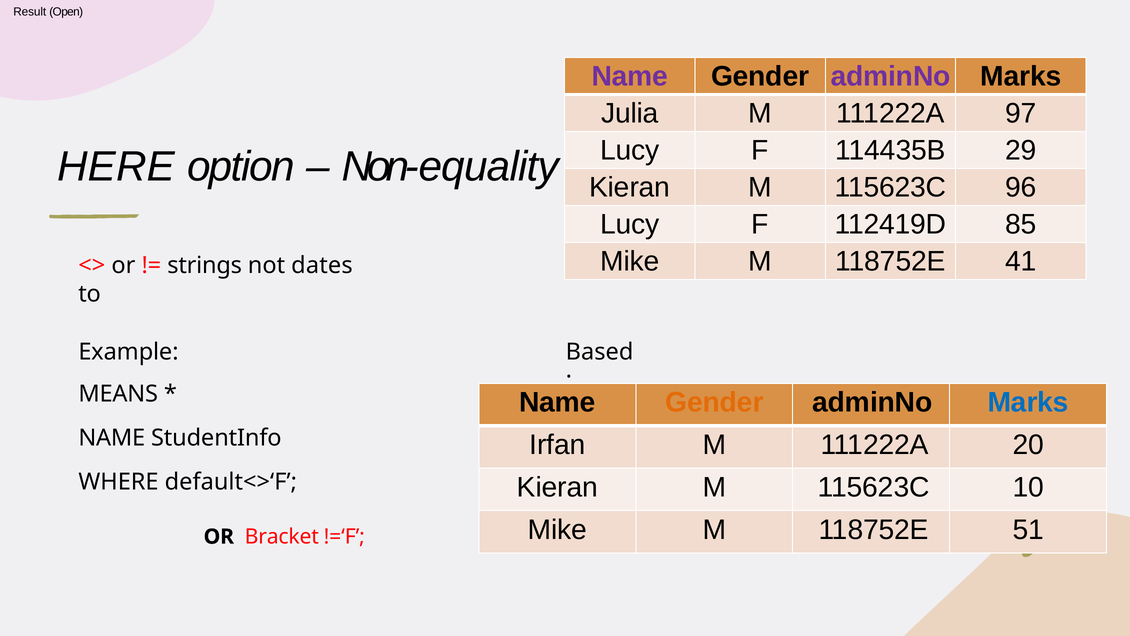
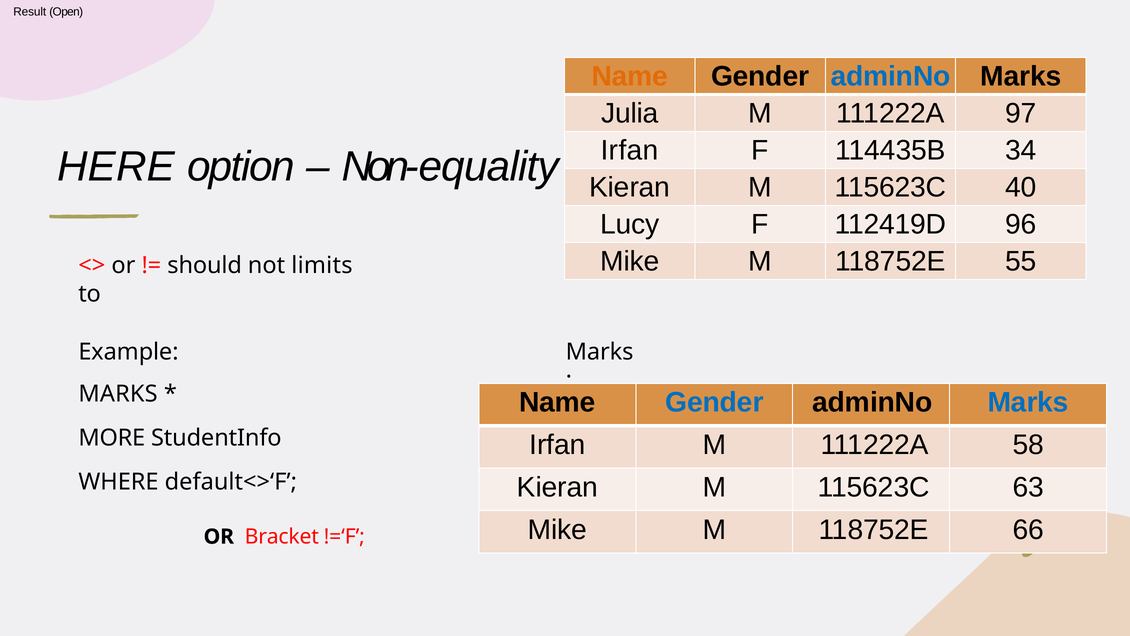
Name colour: purple -> orange (630, 77)
adminNo colour: purple -> blue (891, 77)
Lucy: Lucy -> Irfan (630, 150)
29: 29 -> 34 (1021, 150)
96: 96 -> 40 (1021, 187)
85: 85 -> 96 (1021, 224)
41: 41 -> 55 (1021, 261)
strings: strings -> should (205, 265)
dates: dates -> limits (322, 265)
Based: Based -> Marks (600, 352)
MEANS: MEANS -> MARKS (118, 394)
Gender colour: orange -> blue (714, 402)
NAME: NAME -> MORE (112, 438)
20: 20 -> 58 (1028, 445)
10: 10 -> 63 (1028, 487)
51: 51 -> 66 (1028, 529)
